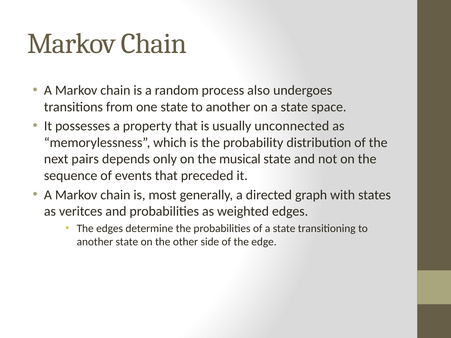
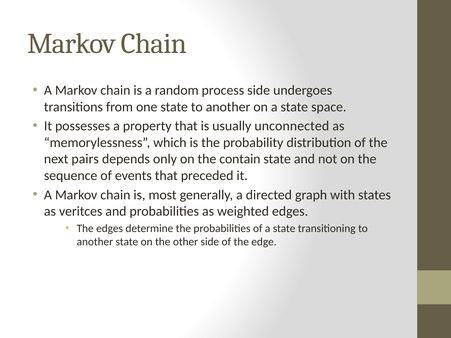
process also: also -> side (259, 90)
musical: musical -> contain (240, 159)
